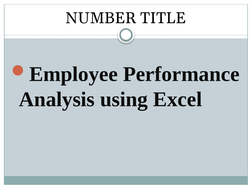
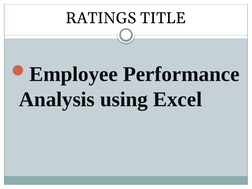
NUMBER: NUMBER -> RATINGS (101, 18)
